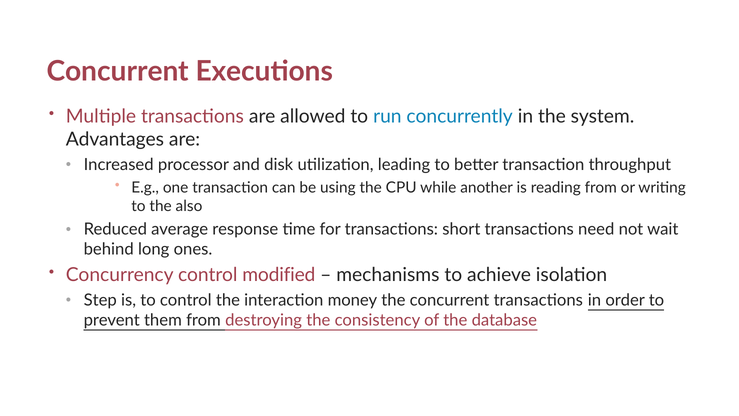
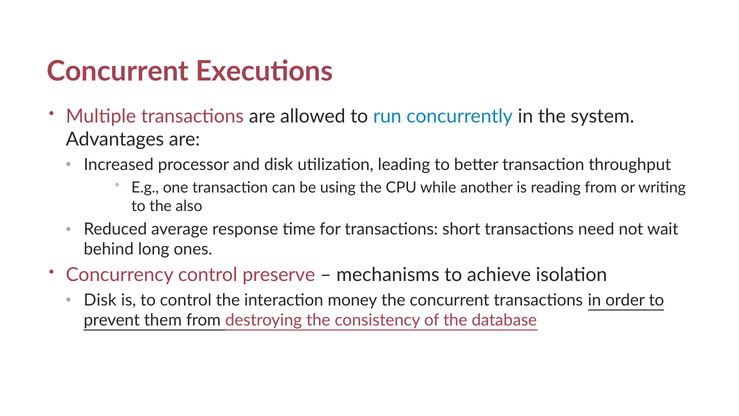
modified: modified -> preserve (279, 275)
Step: Step -> Disk (100, 300)
